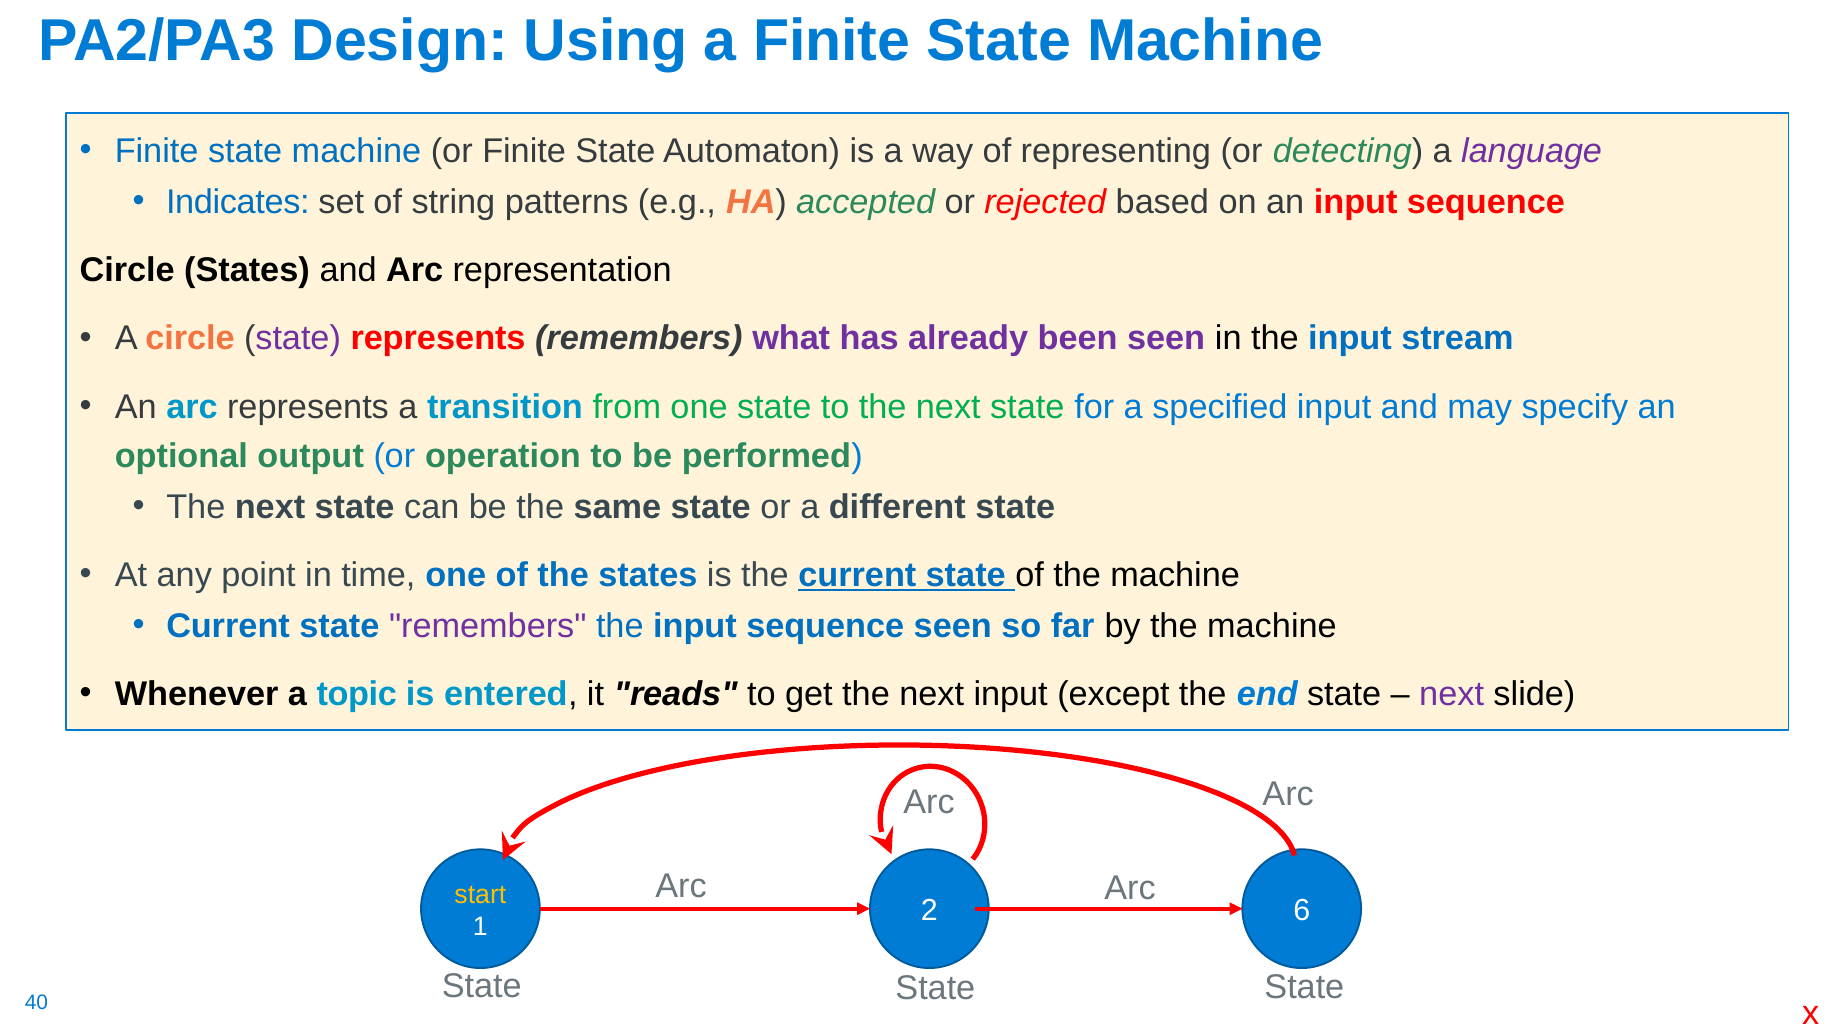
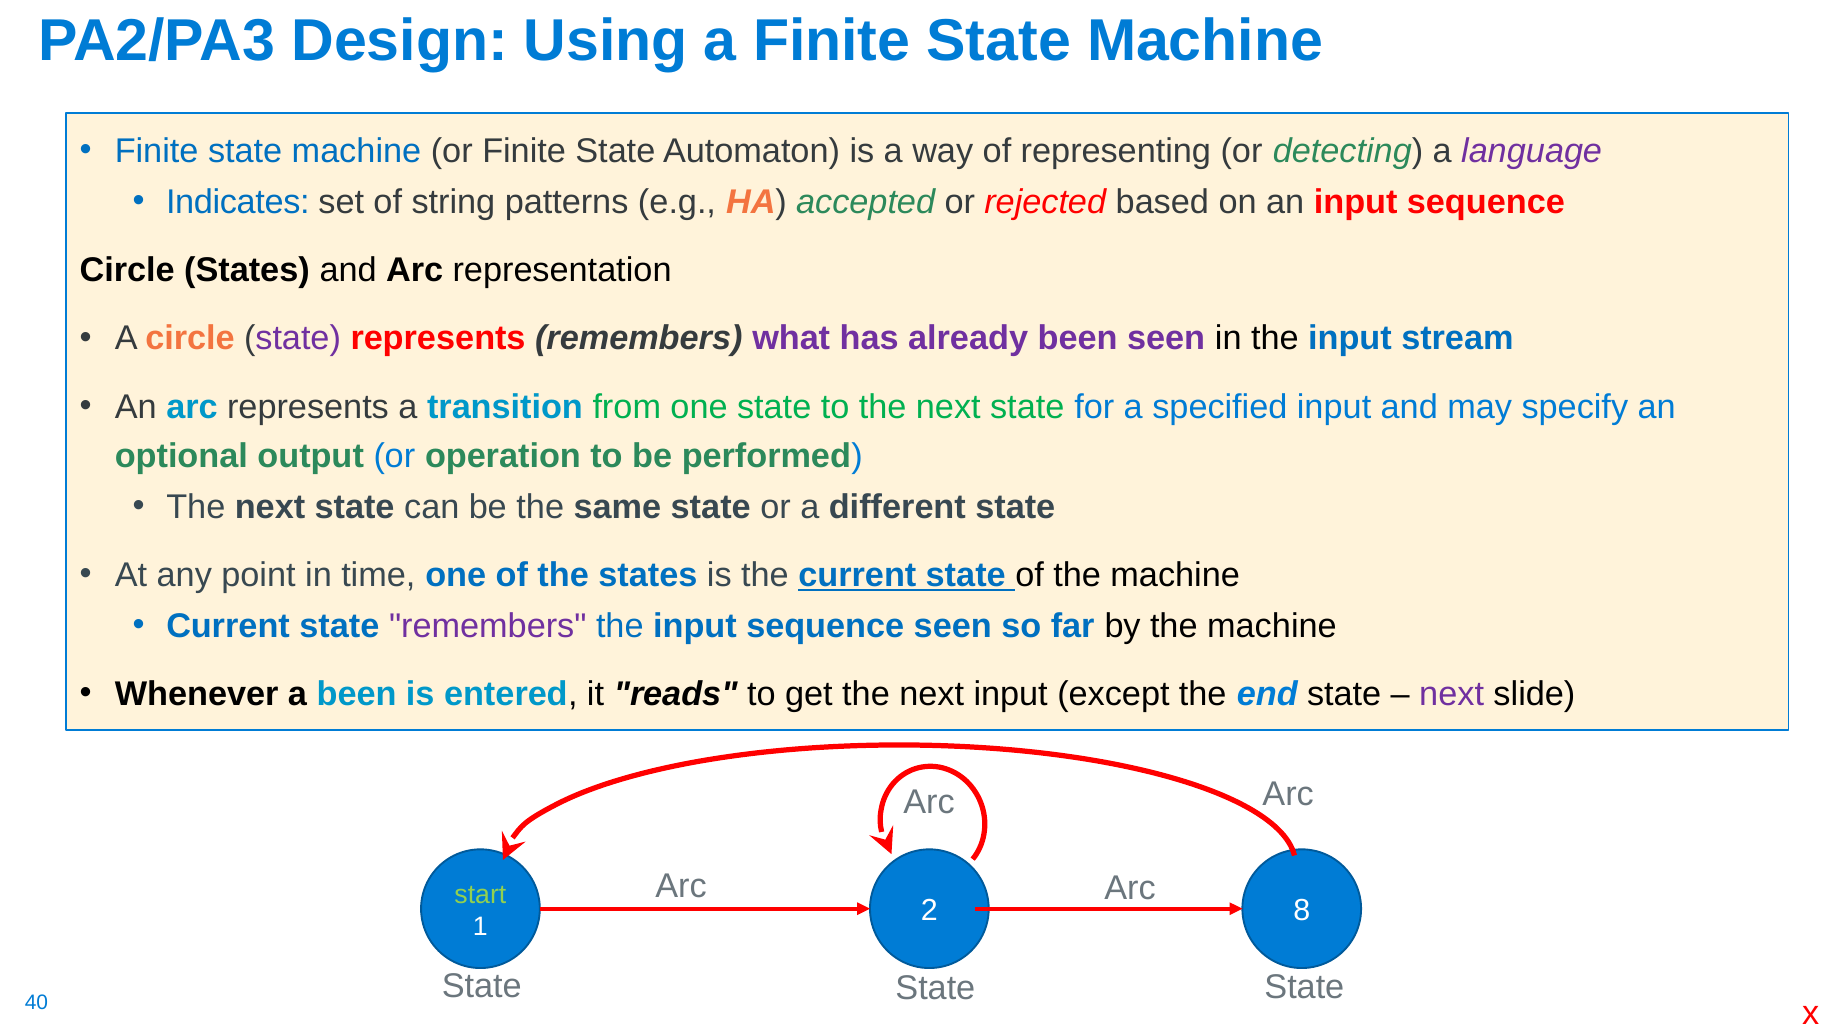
a topic: topic -> been (357, 694)
start colour: yellow -> light green (480, 895)
6: 6 -> 8 (1302, 911)
